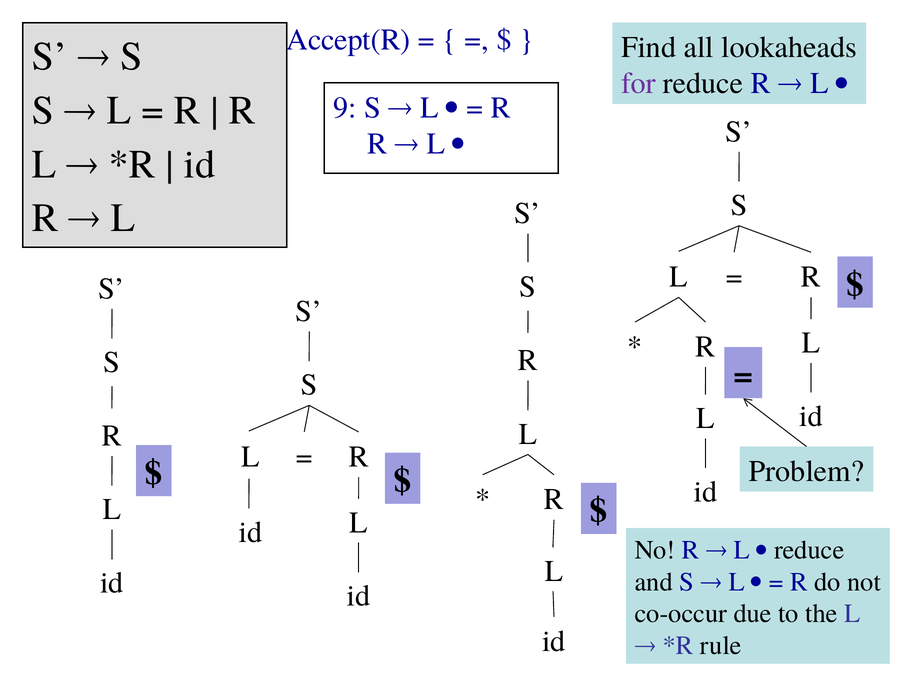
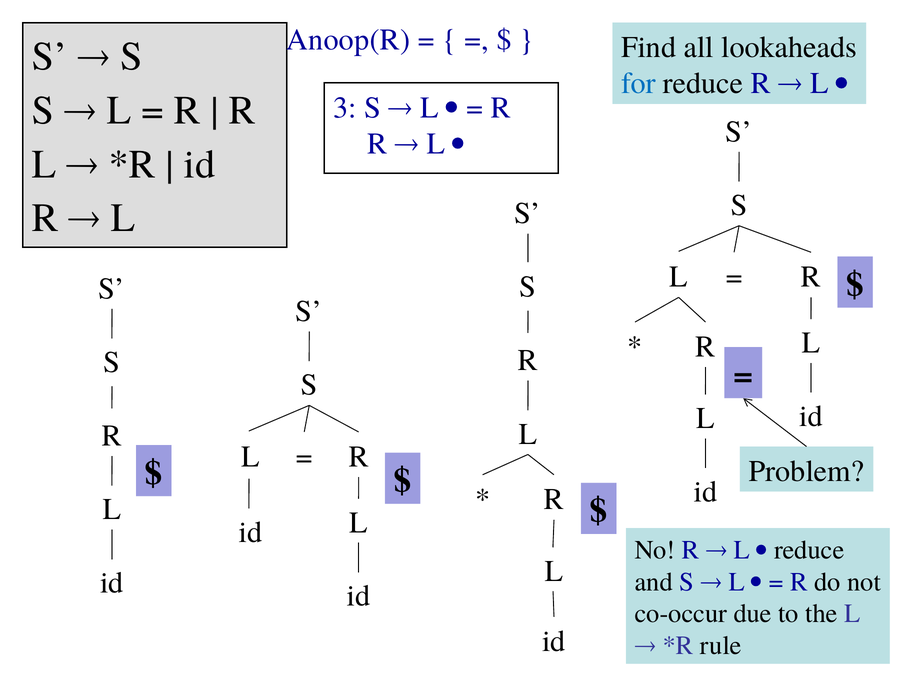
Accept(R: Accept(R -> Anoop(R (348, 40)
for colour: purple -> blue (638, 83)
9: 9 -> 3 (345, 108)
